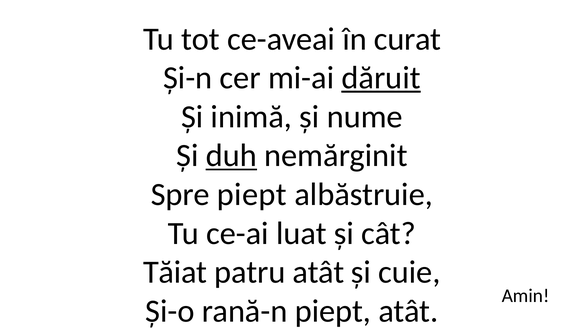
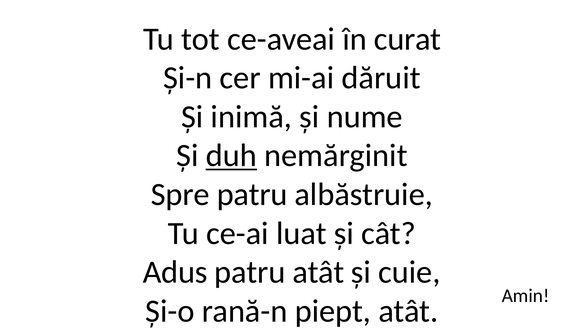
dăruit underline: present -> none (381, 78)
Spre piept: piept -> patru (252, 195)
Tăiat: Tăiat -> Adus (175, 273)
